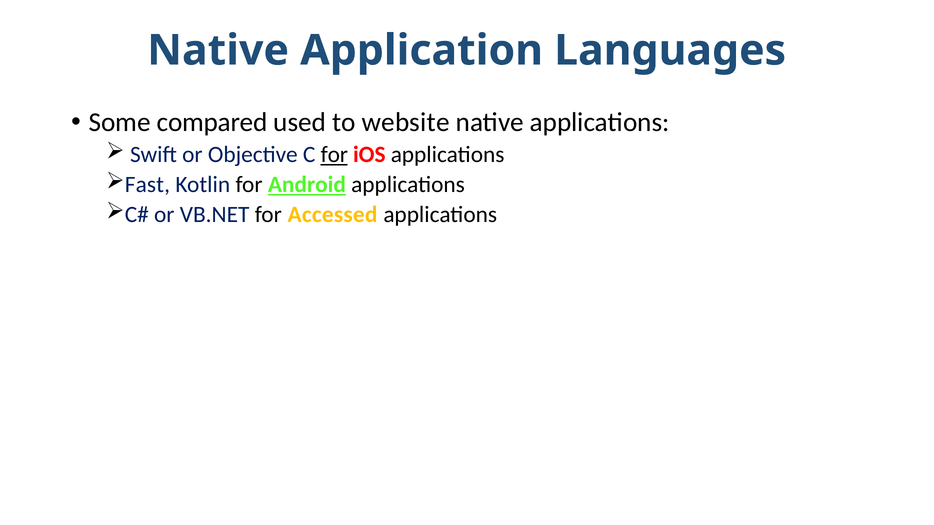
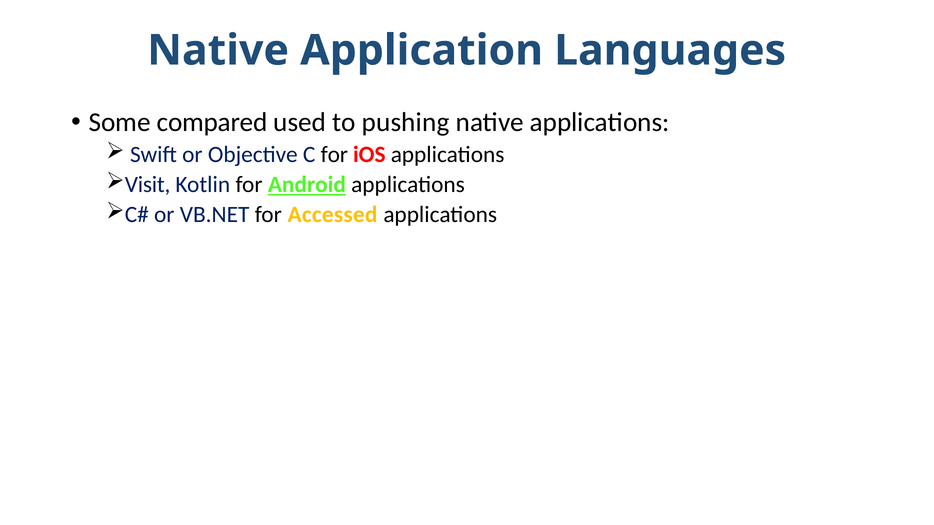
website: website -> pushing (406, 122)
for underline: present -> none (334, 155)
Fast: Fast -> Visit (148, 185)
